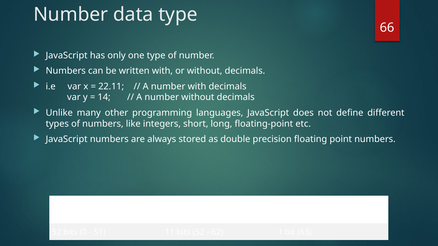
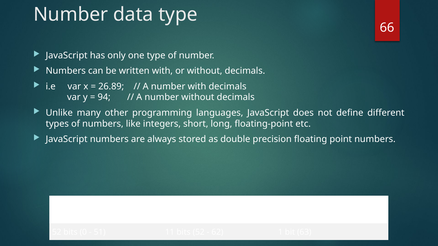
22.11: 22.11 -> 26.89 (111, 86)
14: 14 -> 94 (104, 97)
